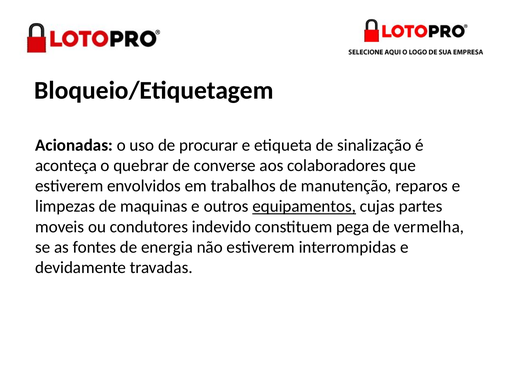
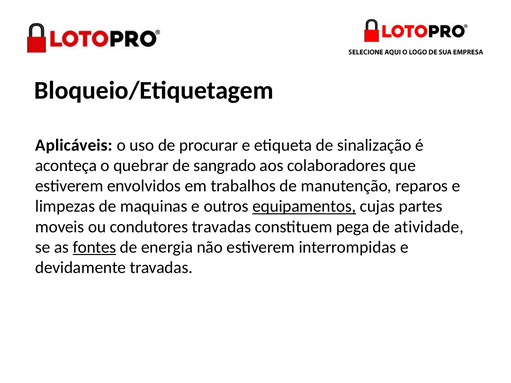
Acionadas: Acionadas -> Aplicáveis (74, 145)
converse: converse -> sangrado (225, 166)
condutores indevido: indevido -> travadas (221, 227)
vermelha: vermelha -> atividade (429, 227)
fontes underline: none -> present (95, 247)
